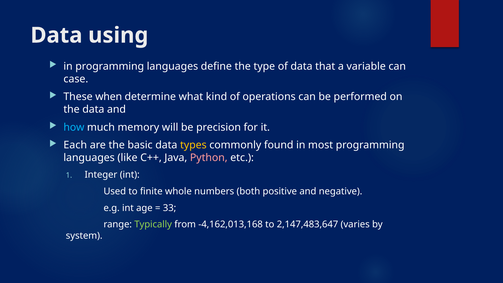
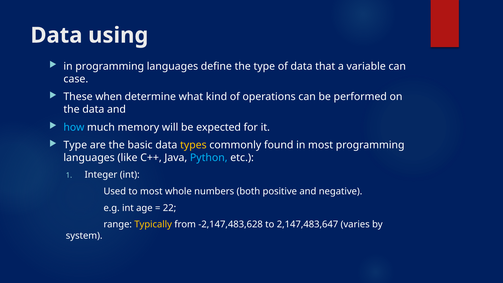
precision: precision -> expected (219, 127)
Each: Each -> Type (75, 145)
Python colour: pink -> light blue (209, 158)
to finite: finite -> most (151, 191)
33: 33 -> 22 (170, 208)
Typically colour: light green -> yellow (153, 224)
-4,162,013,168: -4,162,013,168 -> -2,147,483,628 (231, 224)
